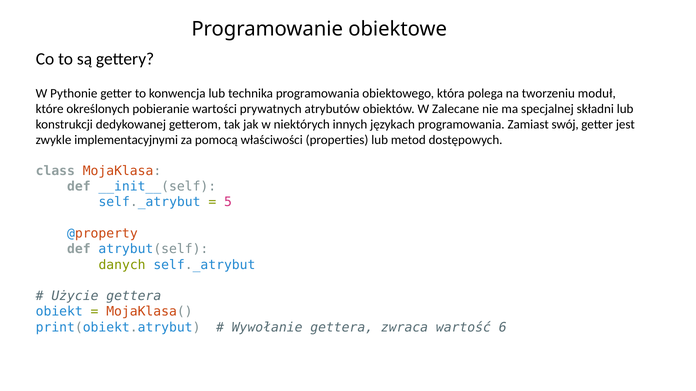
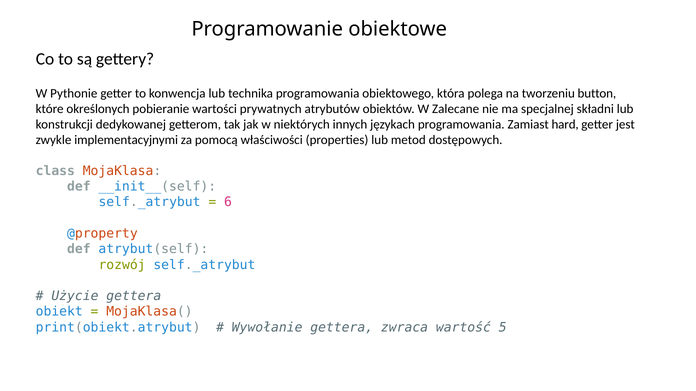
moduł: moduł -> button (597, 93)
swój: swój -> hard (565, 125)
5: 5 -> 6 (228, 202)
danych: danych -> rozwój (122, 265)
6: 6 -> 5 (503, 328)
